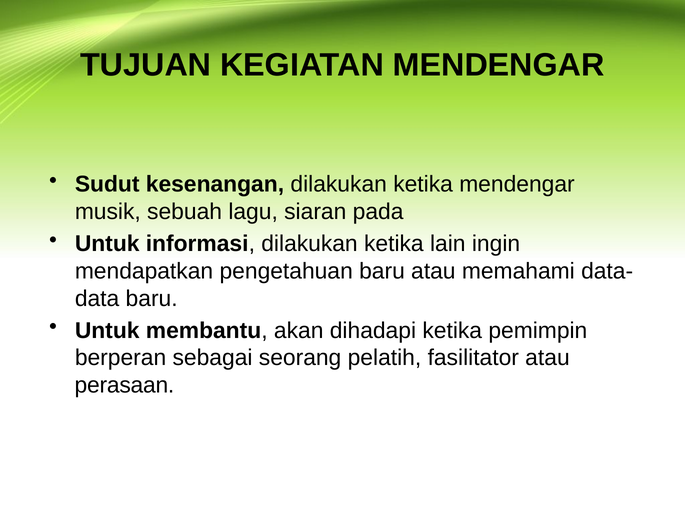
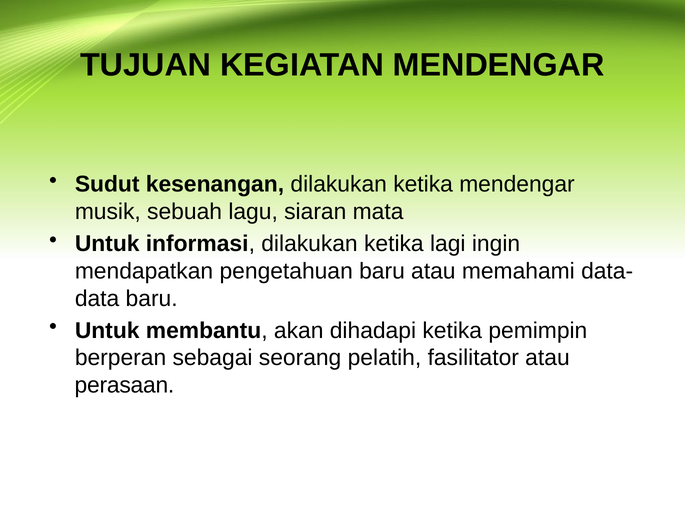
pada: pada -> mata (378, 212)
lain: lain -> lagi (448, 244)
